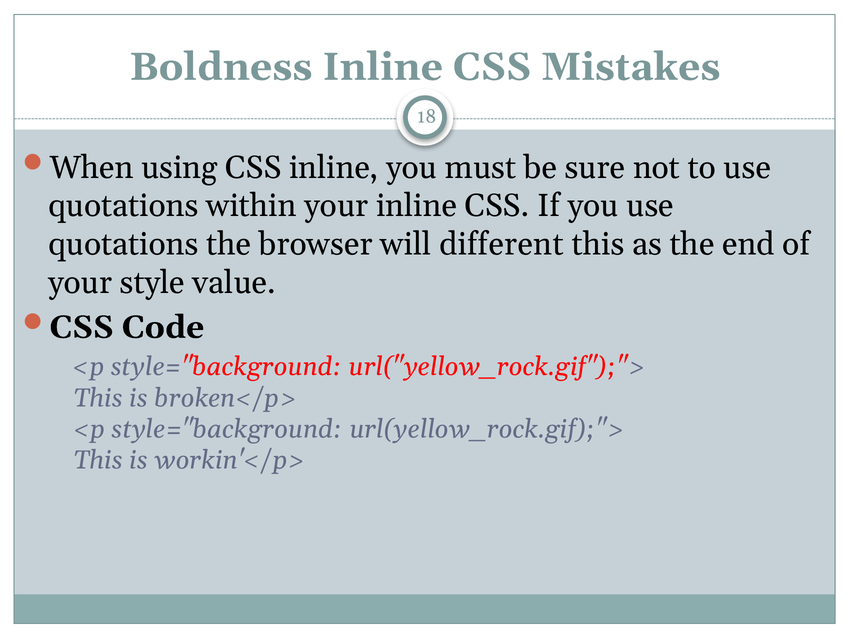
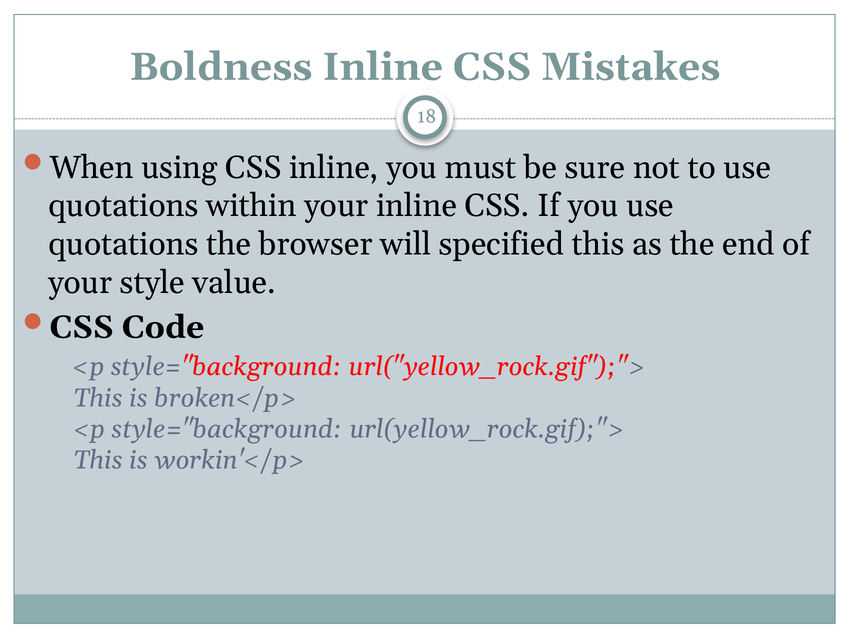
different: different -> specified (501, 244)
